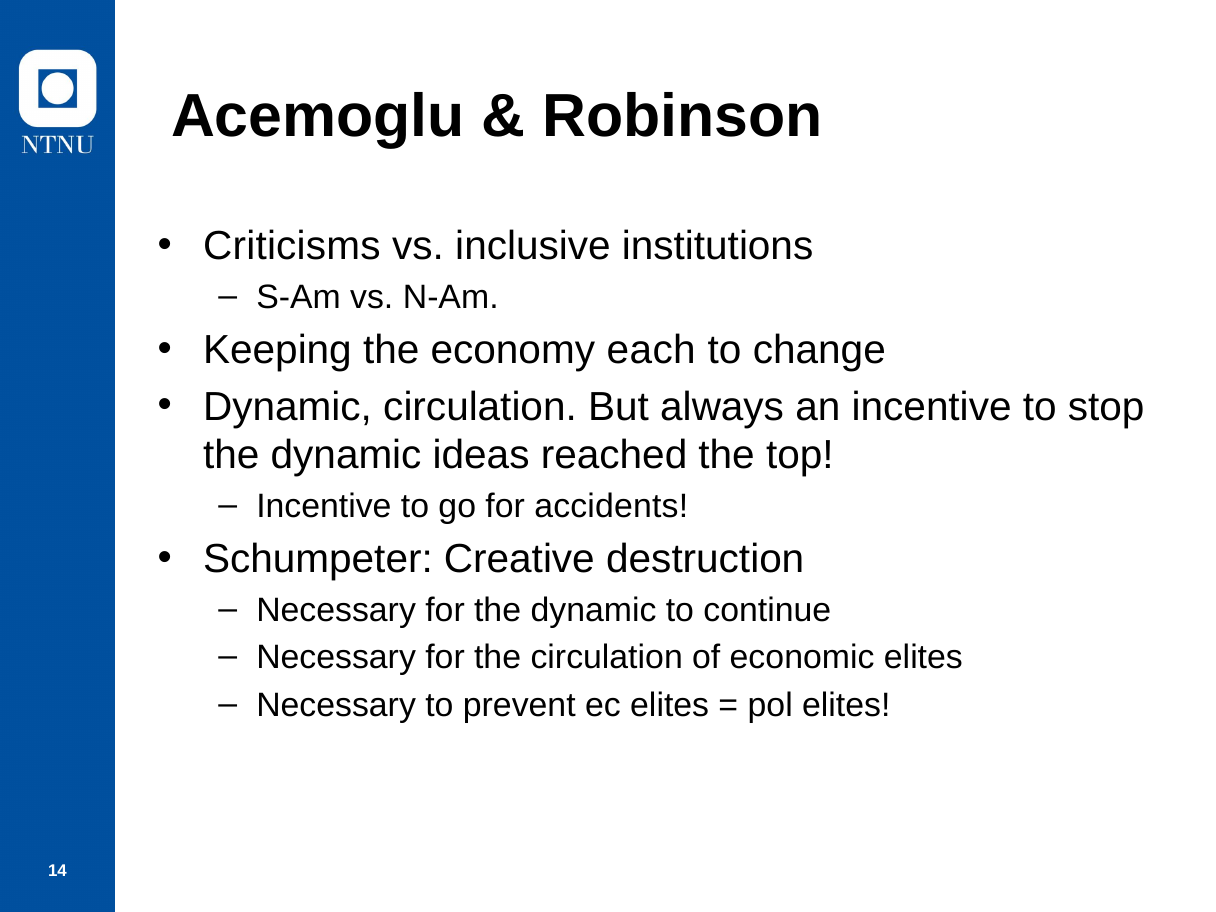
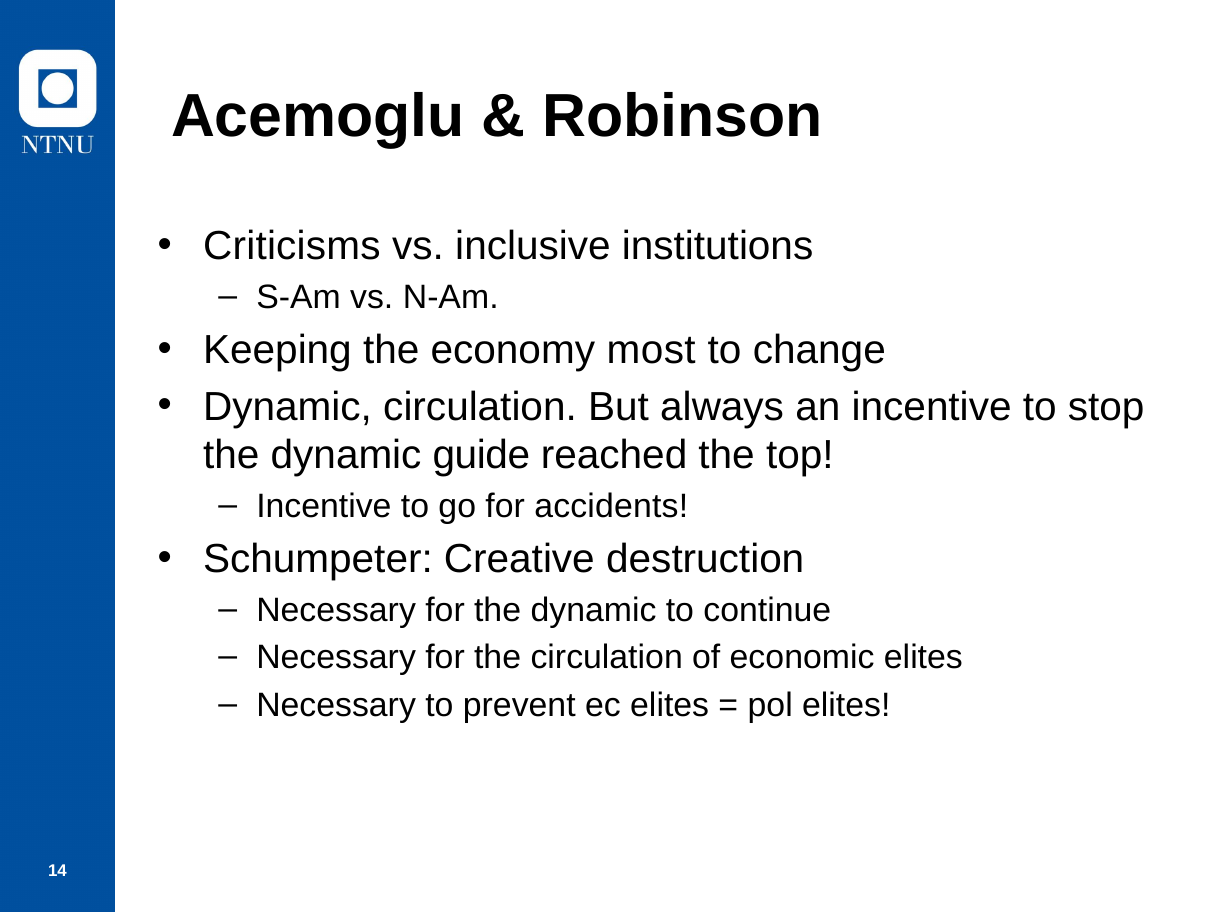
each: each -> most (651, 350)
ideas: ideas -> guide (481, 455)
